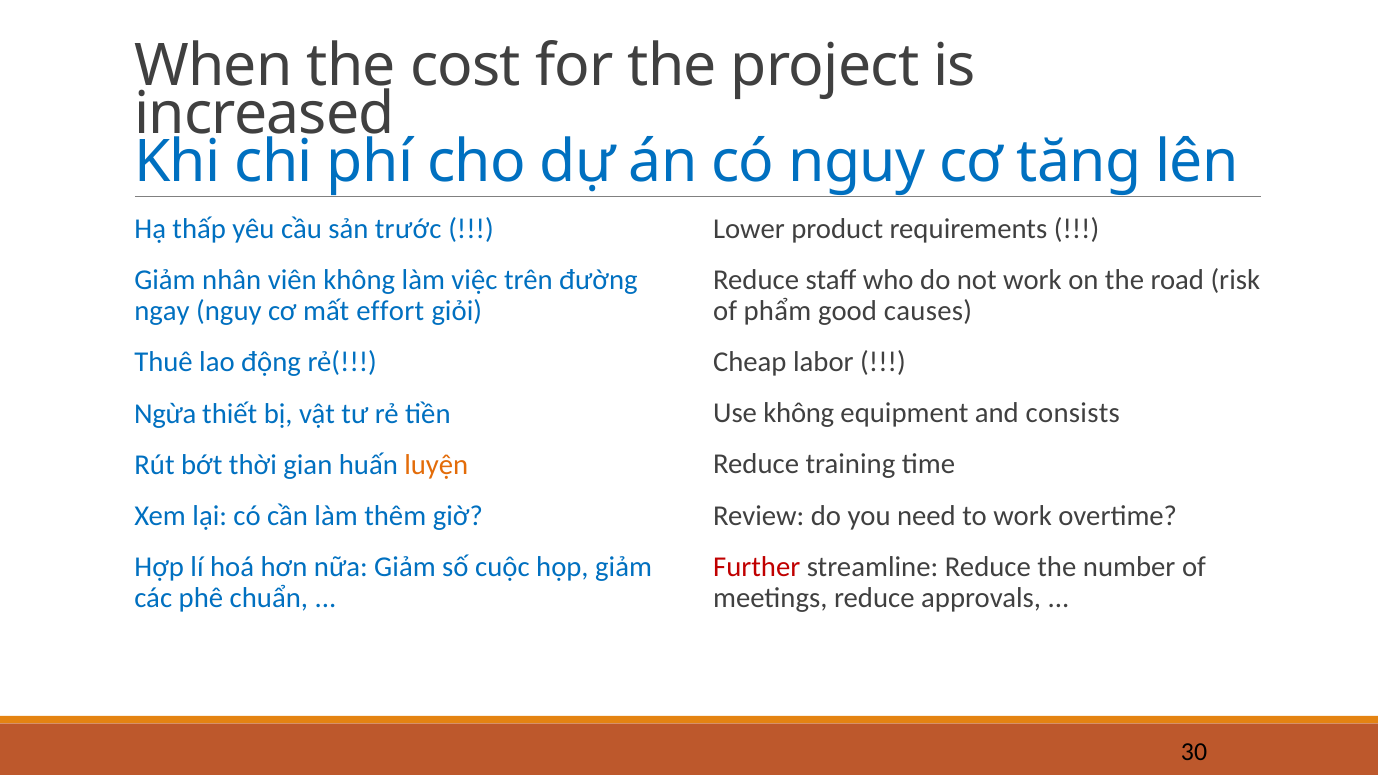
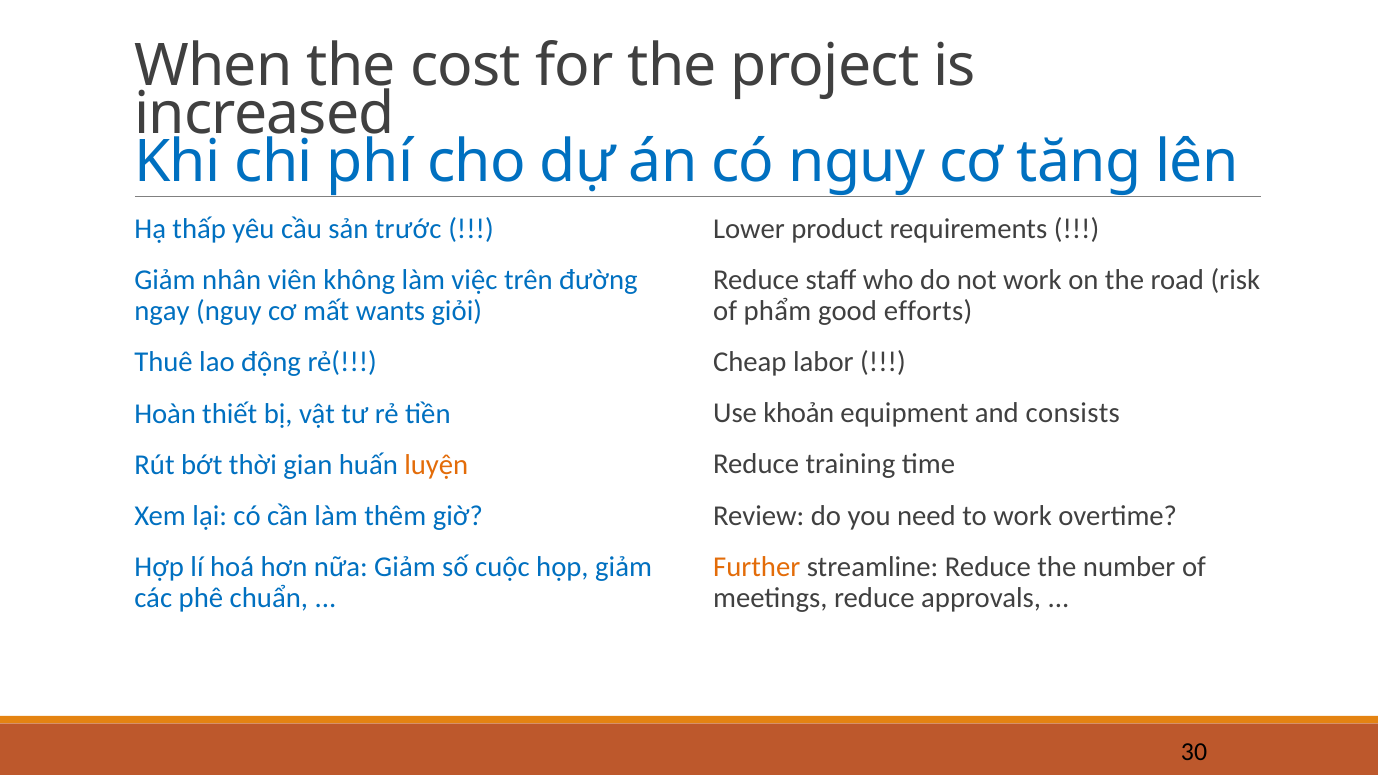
causes: causes -> efforts (928, 311)
effort: effort -> wants (390, 311)
Use không: không -> khoản (799, 413)
Ngừa: Ngừa -> Hoàn (165, 414)
Further colour: red -> orange (757, 567)
